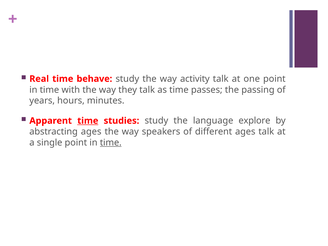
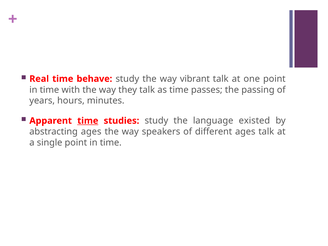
activity: activity -> vibrant (195, 79)
explore: explore -> existed (254, 121)
time underline: present -> none (111, 143)
